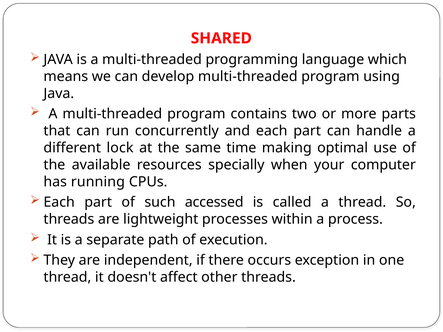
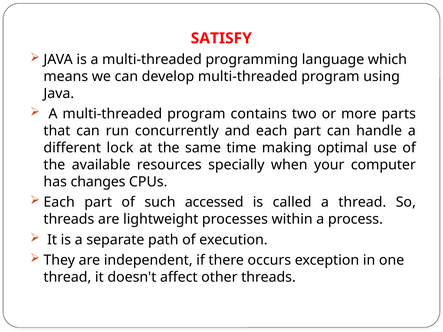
SHARED: SHARED -> SATISFY (221, 38)
running: running -> changes (98, 182)
